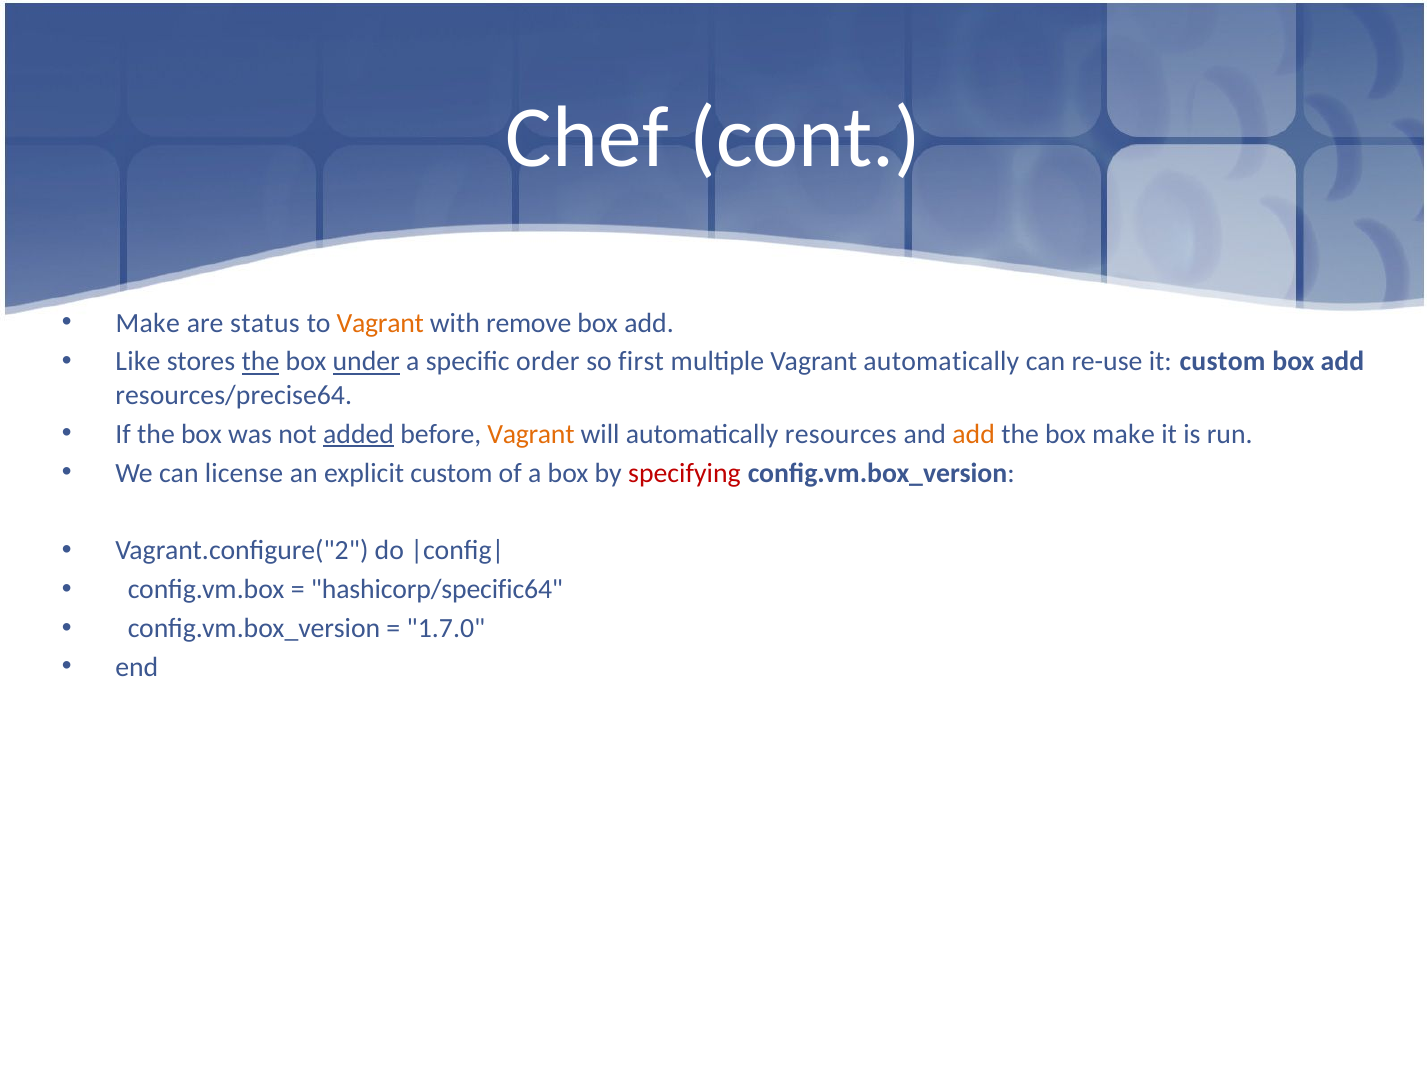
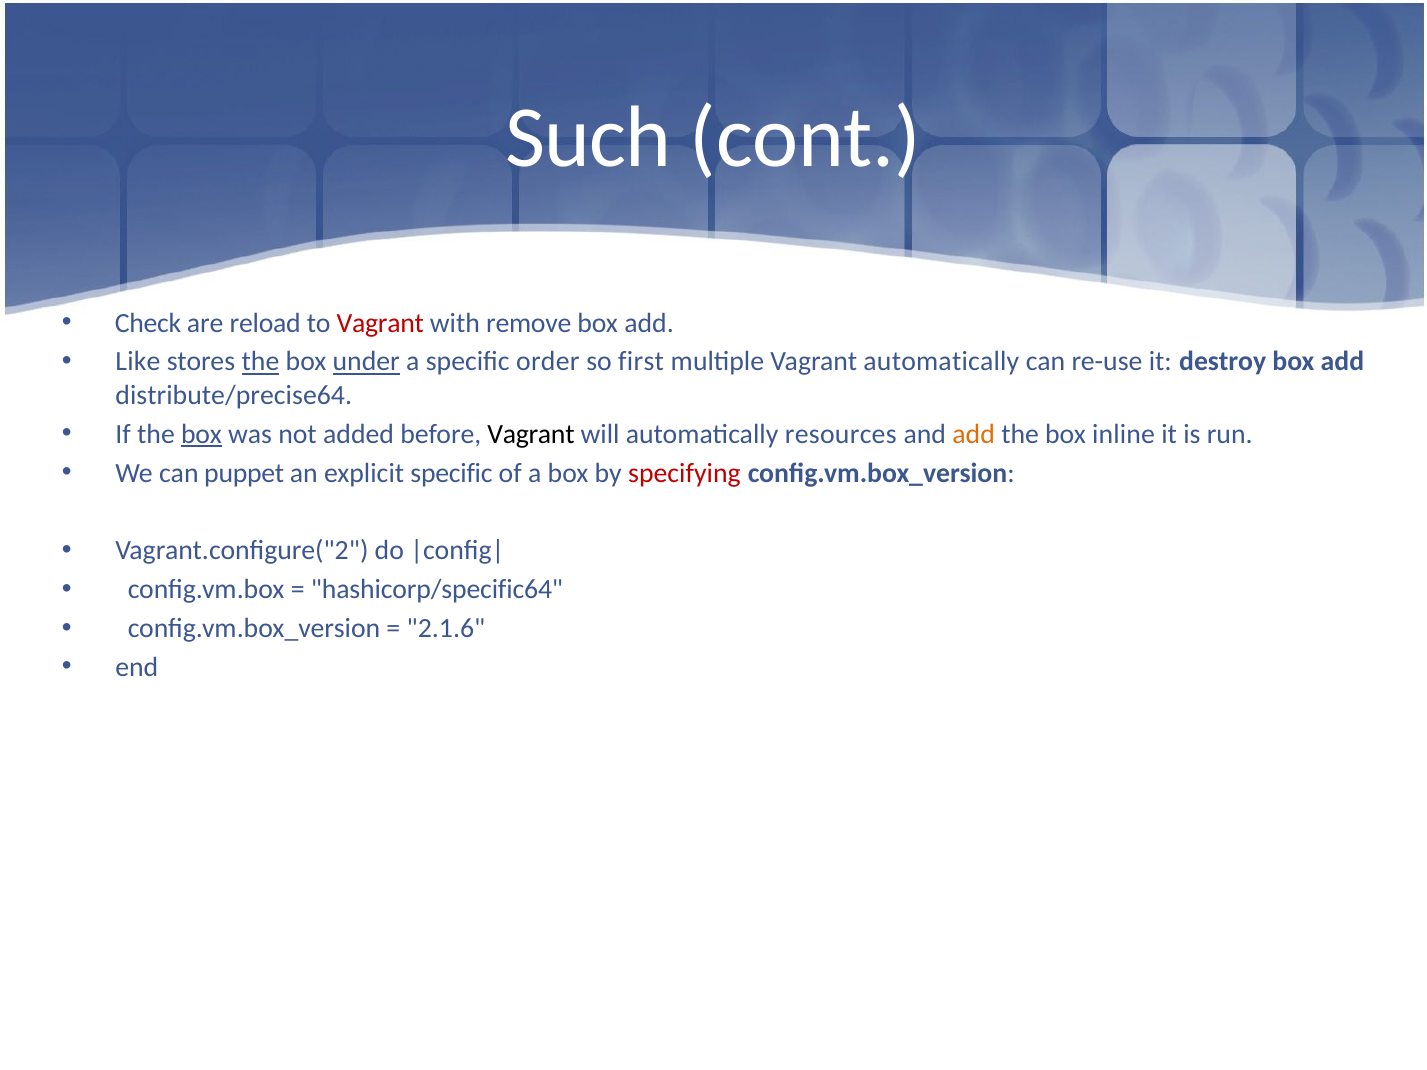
Chef: Chef -> Such (588, 138)
Make: Make -> Check (148, 323)
status: status -> reload (265, 323)
Vagrant colour: orange -> red (380, 323)
it custom: custom -> destroy (1223, 362)
resources/precise64: resources/precise64 -> distribute/precise64 (234, 395)
box underline: none -> present (201, 434)
added underline: present -> none (359, 434)
Vagrant colour: orange -> black (531, 434)
box make: make -> inline (1124, 434)
license: license -> puppet (244, 473)
explicit custom: custom -> specific (452, 473)
1.7.0: 1.7.0 -> 2.1.6 (446, 628)
